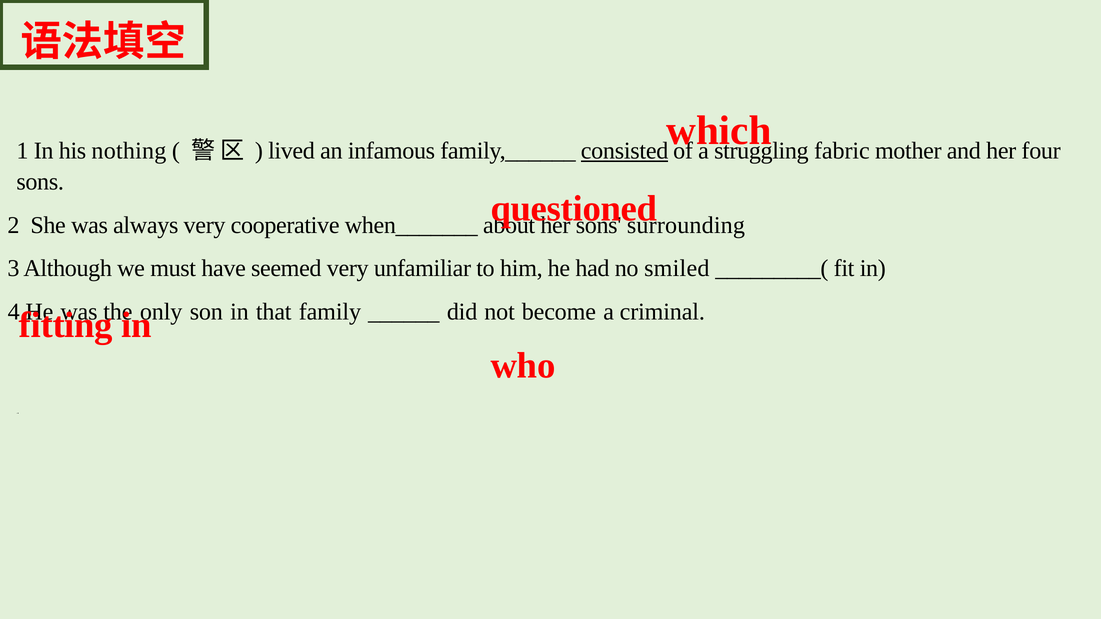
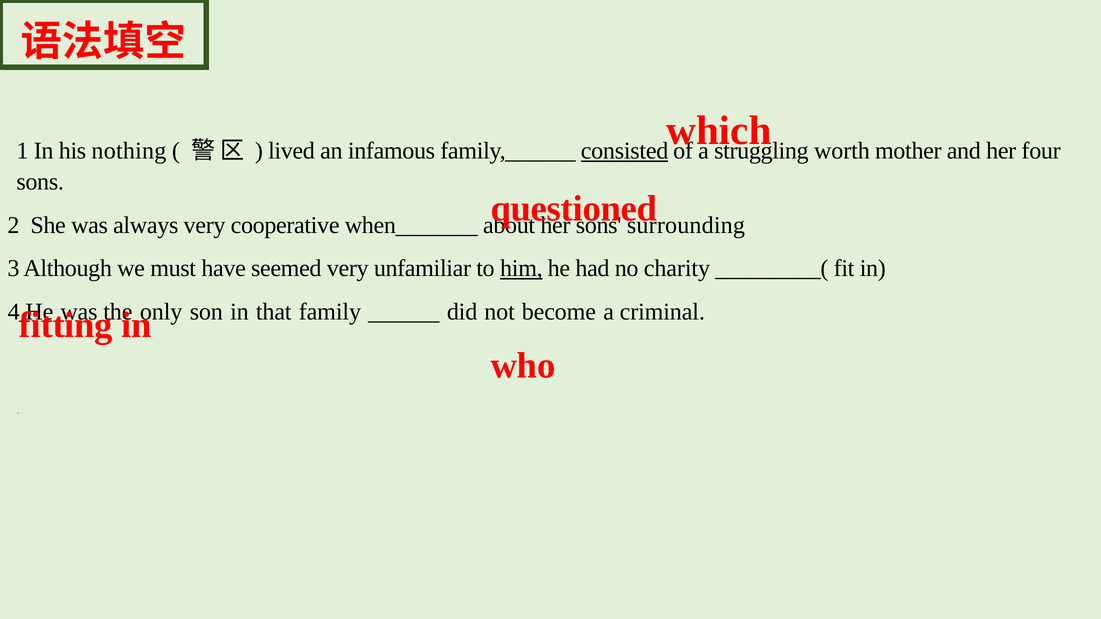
fabric: fabric -> worth (842, 151)
him underline: none -> present (521, 269)
smiled: smiled -> charity (677, 269)
